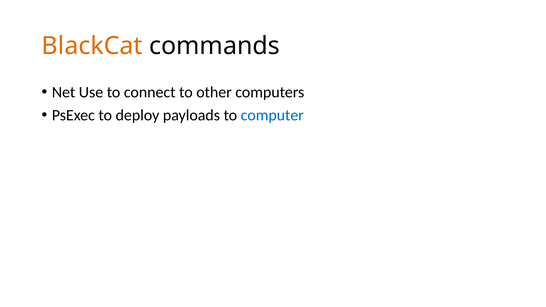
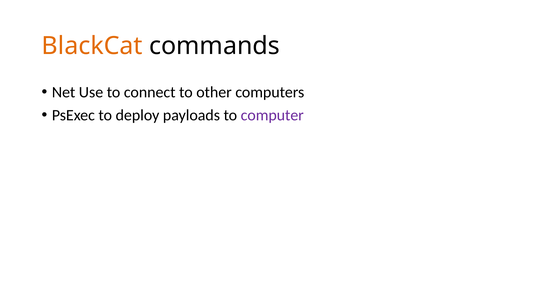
computer colour: blue -> purple (272, 115)
